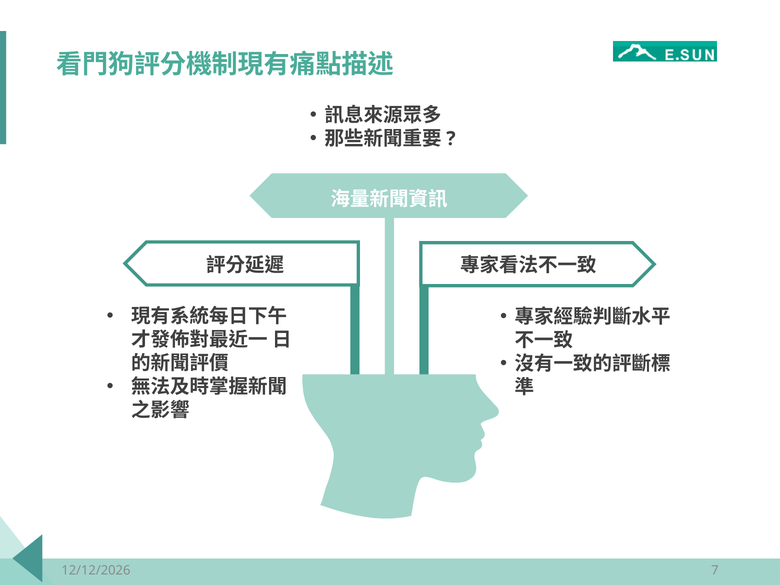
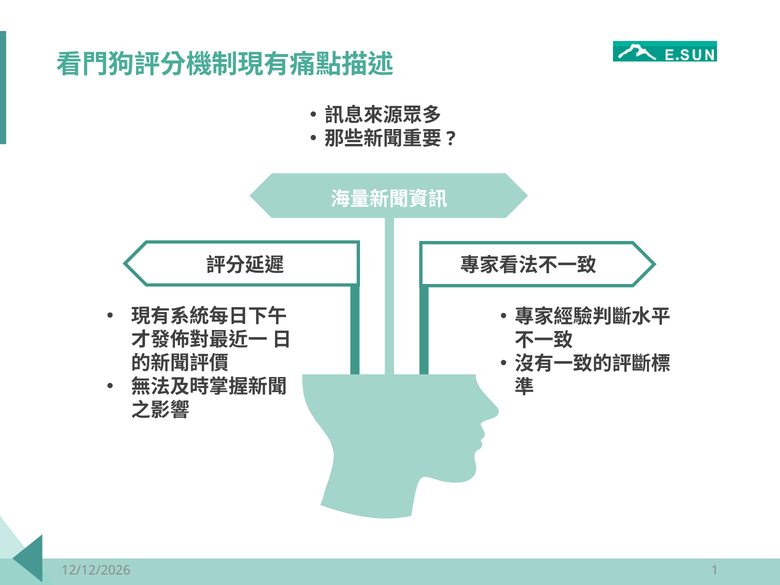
7: 7 -> 1 (715, 570)
